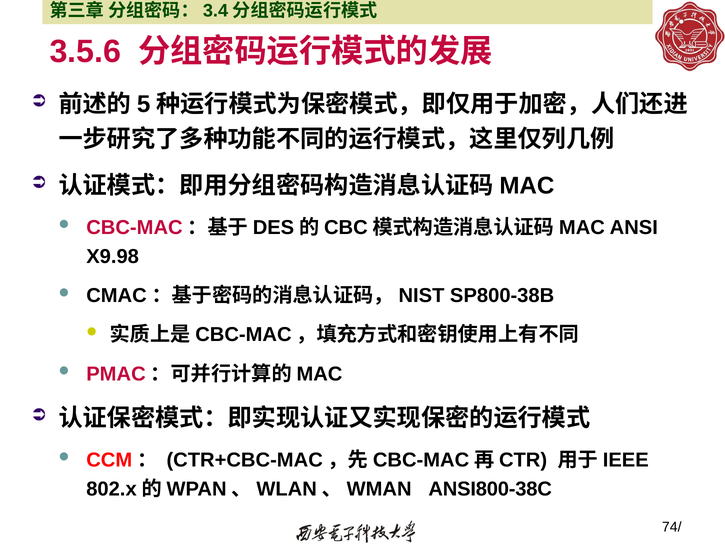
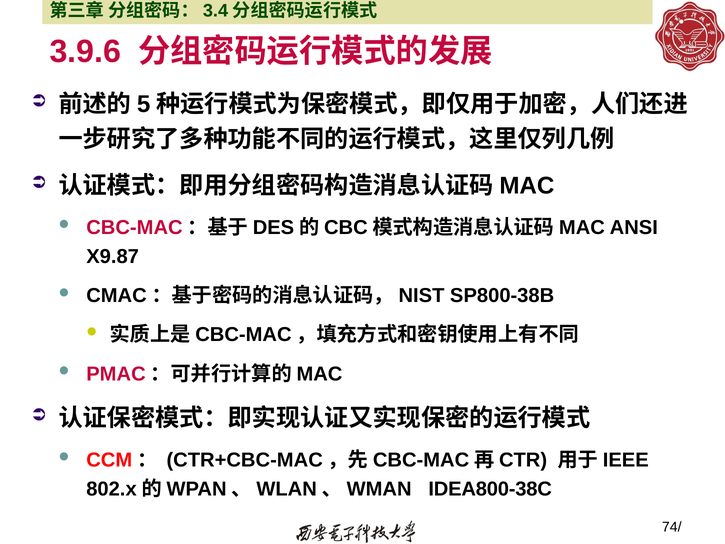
3.5.6: 3.5.6 -> 3.9.6 (85, 52)
X9.98: X9.98 -> X9.87 (113, 256)
ANSI800-38C: ANSI800-38C -> IDEA800-38C (490, 489)
